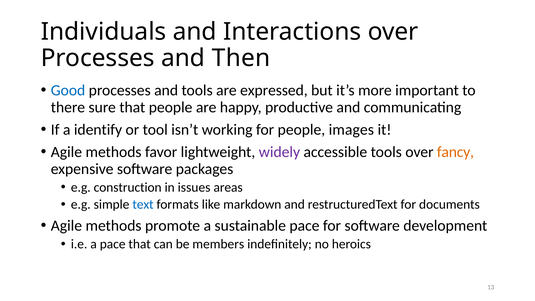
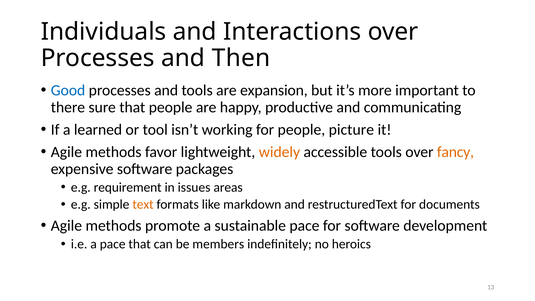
expressed: expressed -> expansion (274, 90)
identify: identify -> learned (98, 130)
images: images -> picture (351, 130)
widely colour: purple -> orange (279, 152)
construction: construction -> requirement (128, 187)
text colour: blue -> orange (143, 205)
